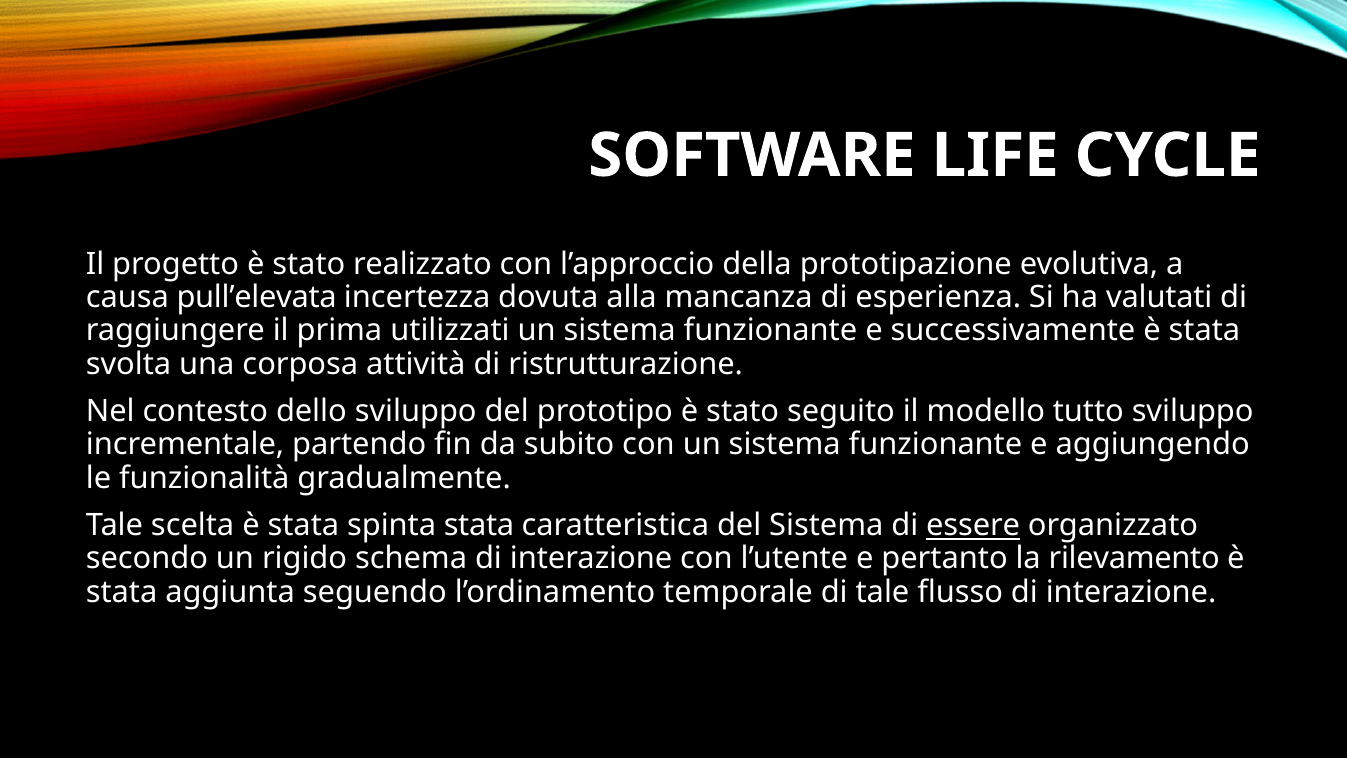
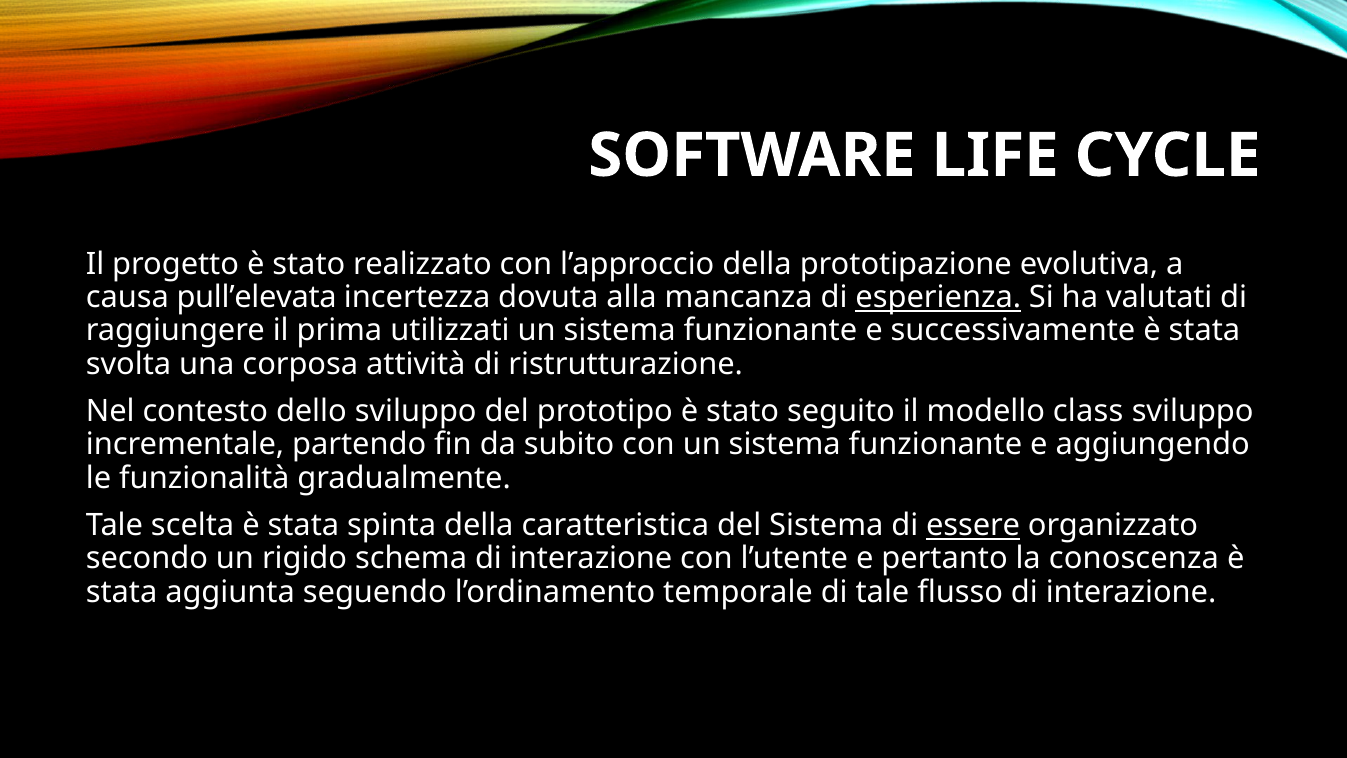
esperienza underline: none -> present (938, 297)
tutto: tutto -> class (1088, 411)
spinta stata: stata -> della (479, 525)
rilevamento: rilevamento -> conoscenza (1134, 558)
